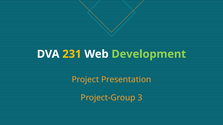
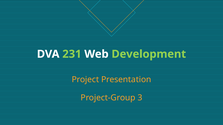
231 colour: yellow -> light green (72, 54)
